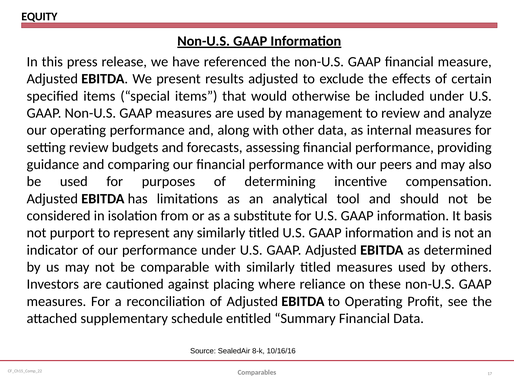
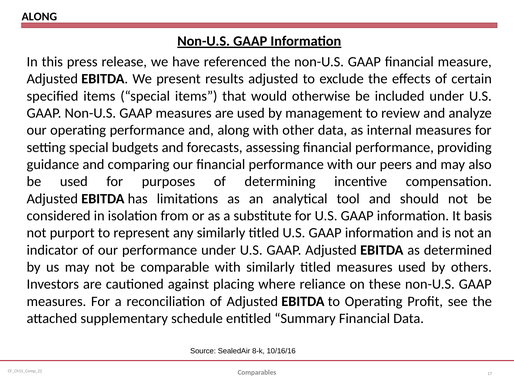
EQUITY: EQUITY -> ALONG (39, 17)
setting review: review -> special (89, 148)
